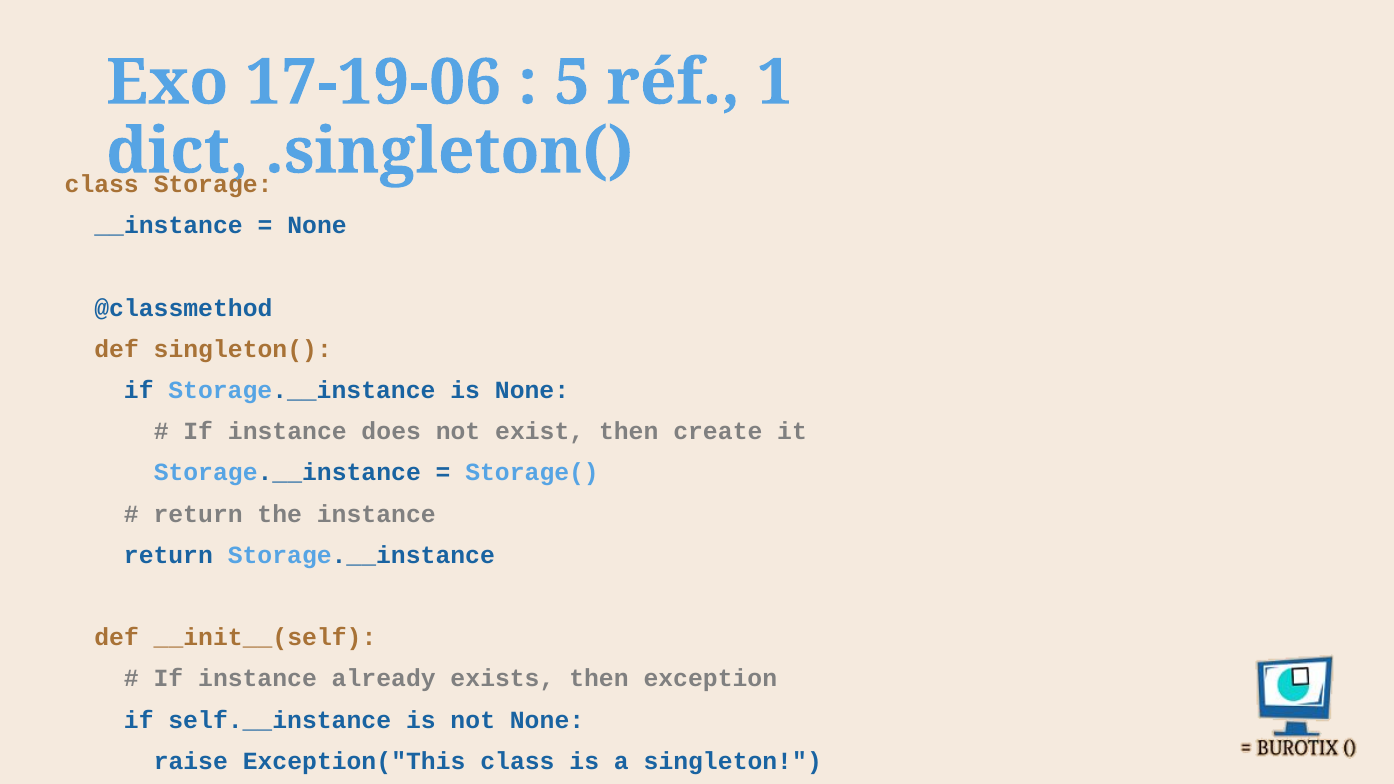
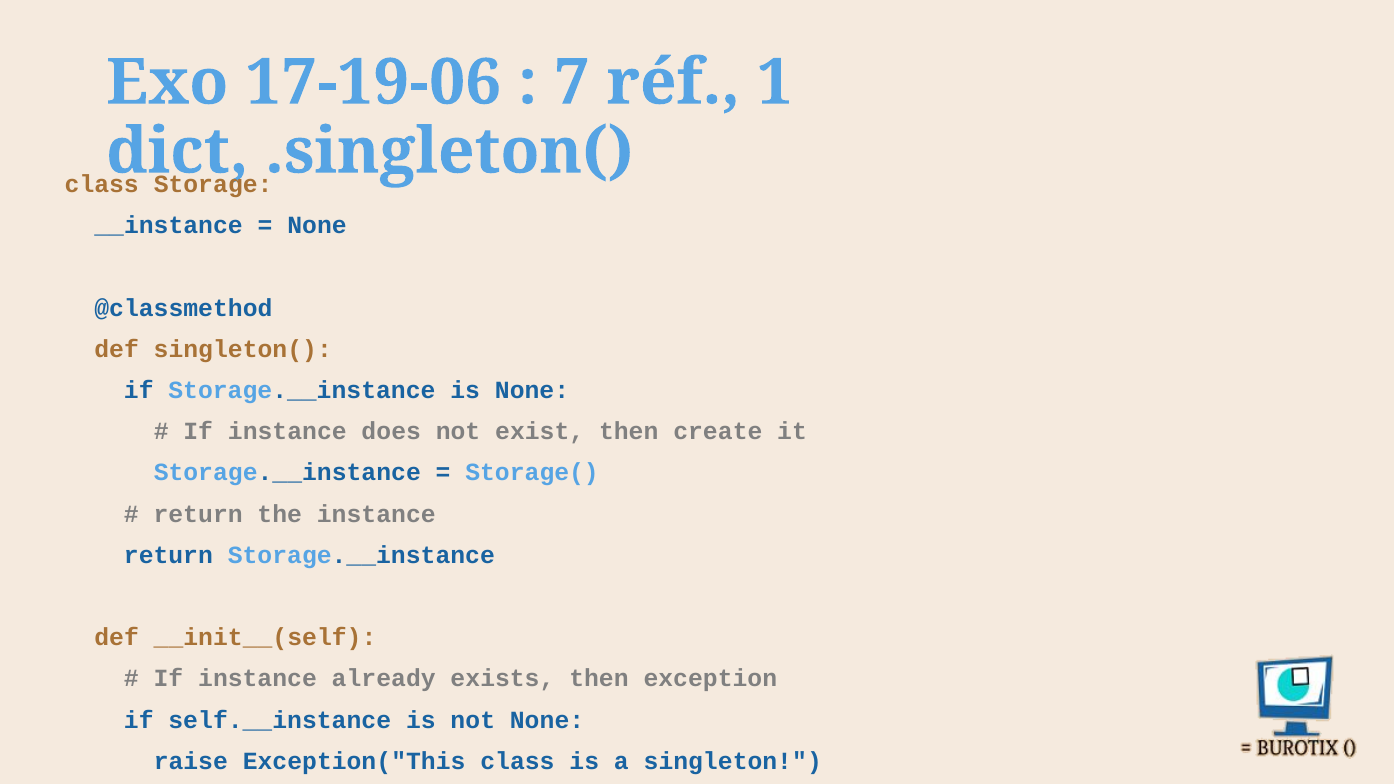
5: 5 -> 7 (572, 83)
